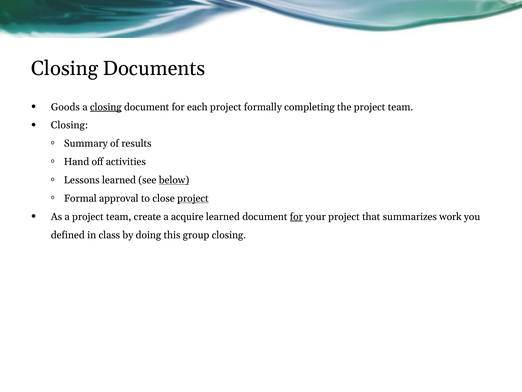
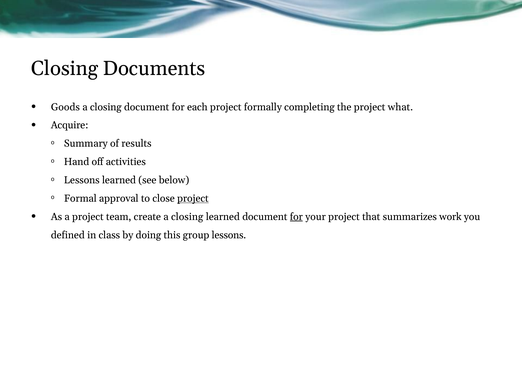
closing underline: present -> none (106, 107)
the project team: team -> what (400, 107)
Closing: Closing -> Acquire (70, 125)
below underline: present -> none (174, 180)
create a acquire: acquire -> closing (187, 216)
group closing: closing -> lessons (229, 235)
